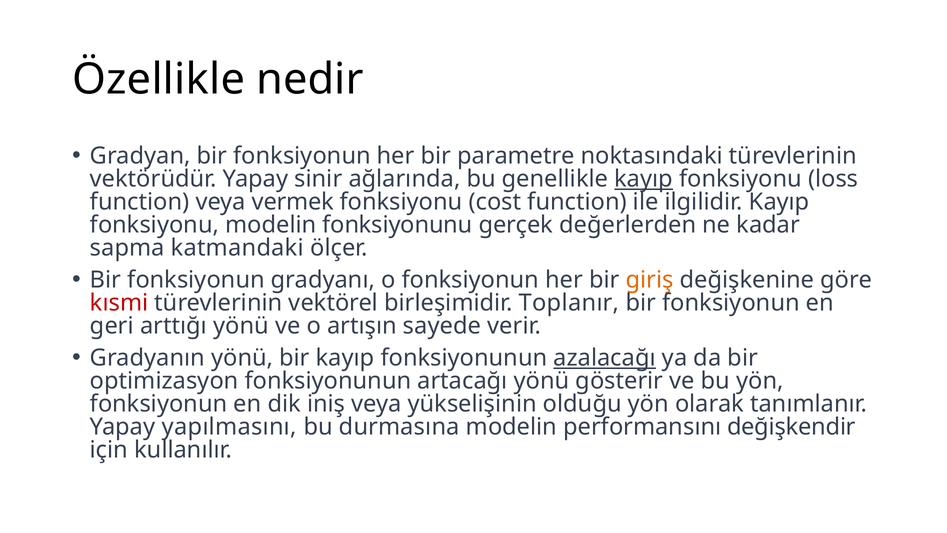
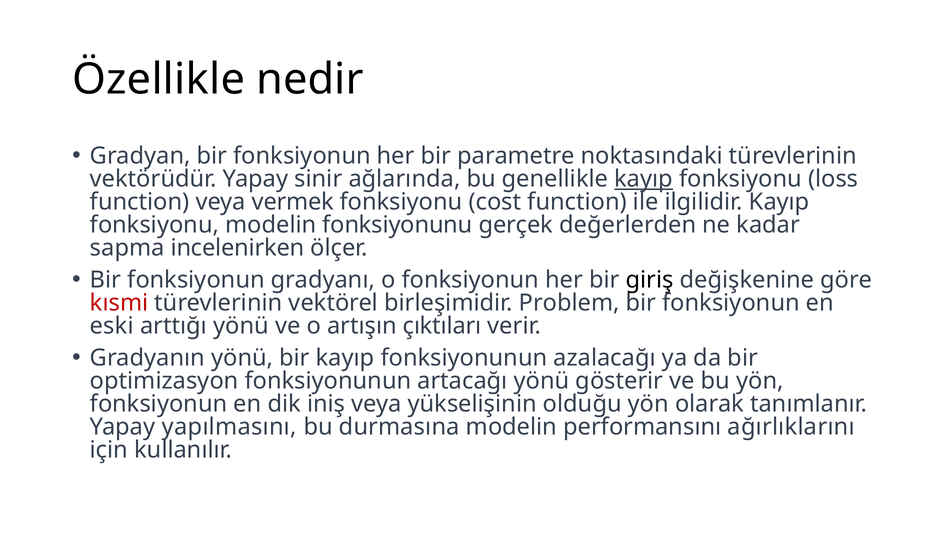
katmandaki: katmandaki -> incelenirken (238, 248)
giriş colour: orange -> black (650, 280)
Toplanır: Toplanır -> Problem (569, 303)
geri: geri -> eski (112, 326)
sayede: sayede -> çıktıları (442, 326)
azalacağı underline: present -> none (605, 358)
değişkendir: değişkendir -> ağırlıklarını (791, 427)
